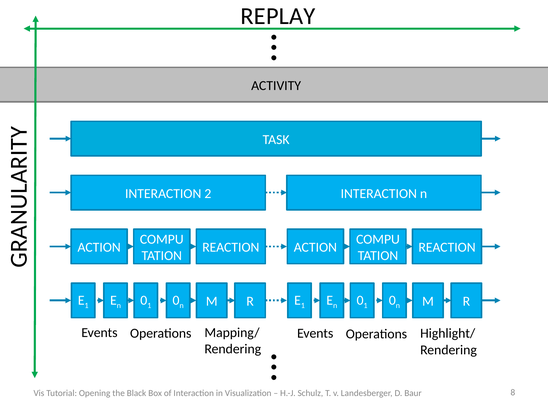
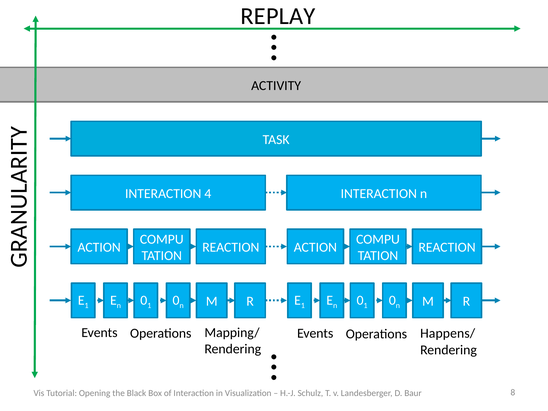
2: 2 -> 4 (208, 193)
Highlight/: Highlight/ -> Happens/ (448, 333)
